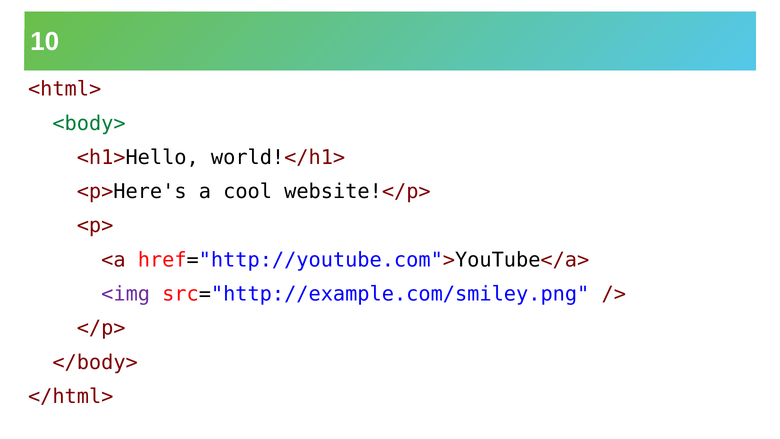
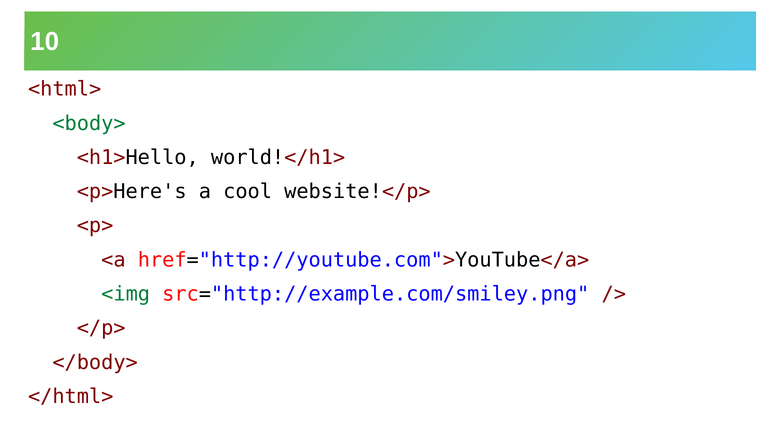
<img colour: purple -> green (126, 294)
